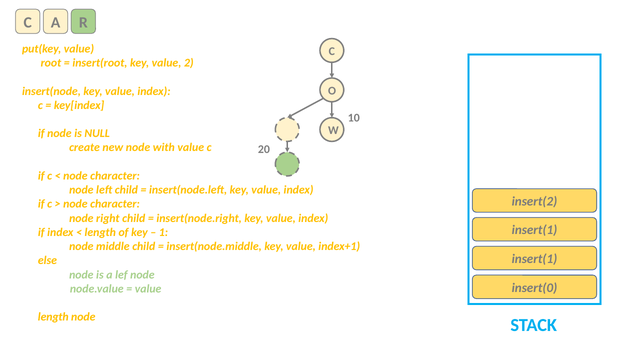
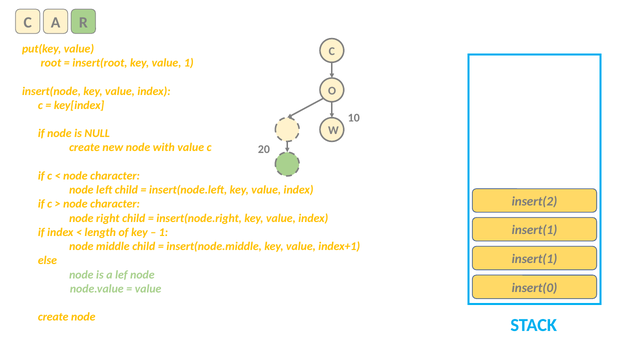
value 2: 2 -> 1 (189, 63)
length: length -> create (53, 317)
